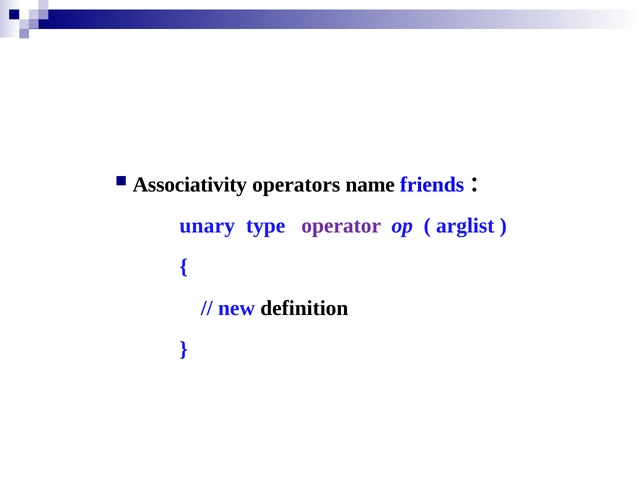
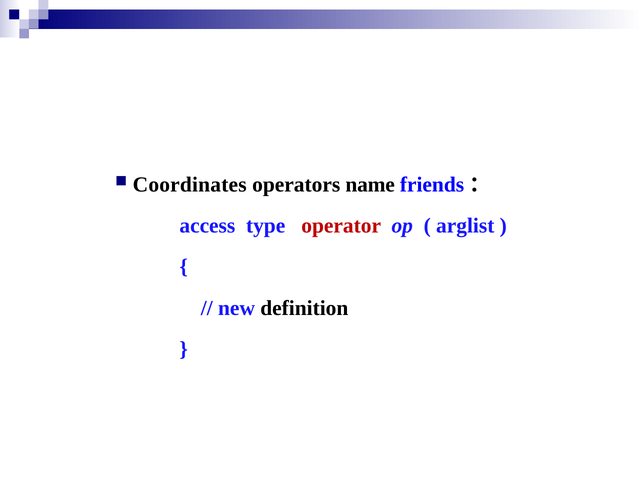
Associativity: Associativity -> Coordinates (190, 185)
unary: unary -> access (207, 226)
operator colour: purple -> red (341, 226)
